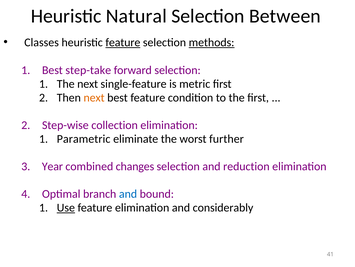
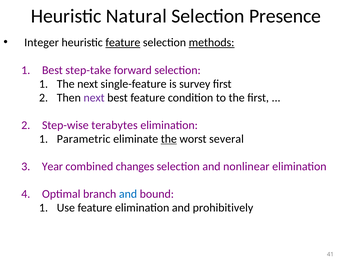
Between: Between -> Presence (285, 16)
Classes: Classes -> Integer (42, 42)
metric: metric -> survey (195, 84)
next colour: orange -> purple (94, 97)
collection: collection -> terabytes (115, 125)
the underline: none -> present (169, 138)
further: further -> several (227, 138)
reduction: reduction -> nonlinear (246, 166)
Use underline: present -> none (66, 207)
considerably: considerably -> prohibitively (223, 207)
